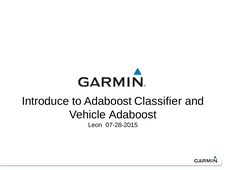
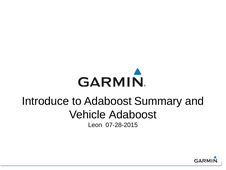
Classifier: Classifier -> Summary (158, 101)
